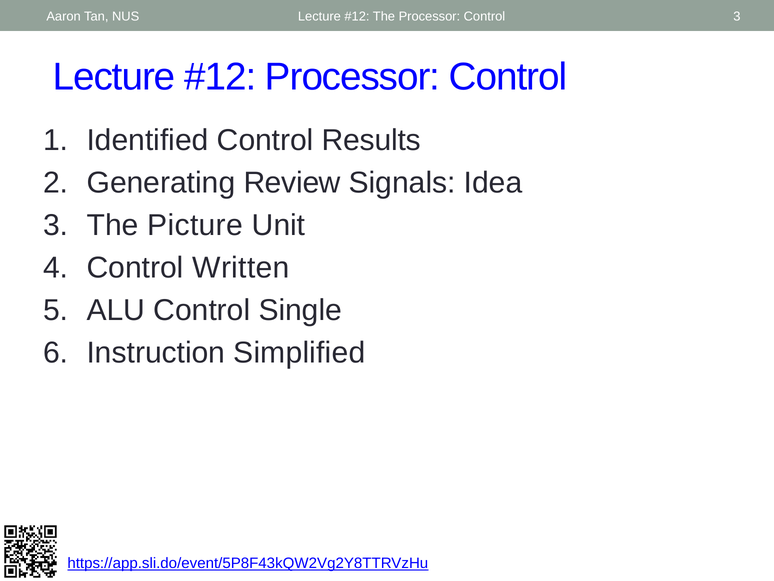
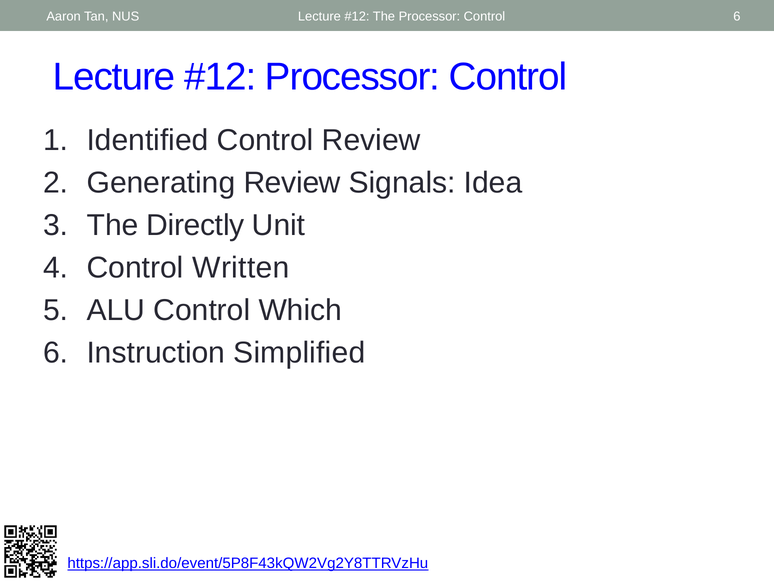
Control 3: 3 -> 6 (737, 16)
Control Results: Results -> Review (371, 140)
Picture: Picture -> Directly (195, 225)
Single: Single -> Which (300, 310)
